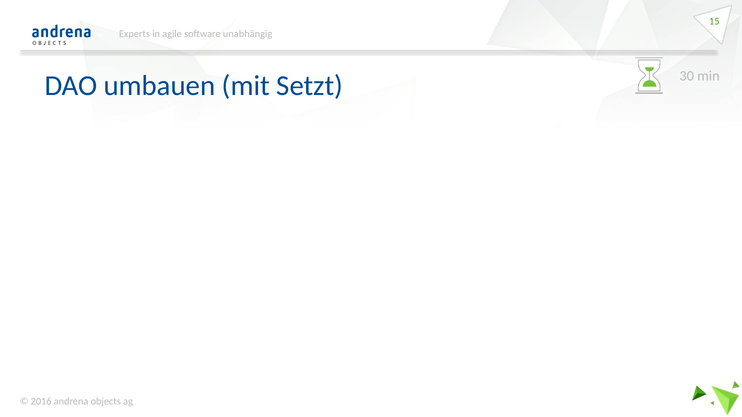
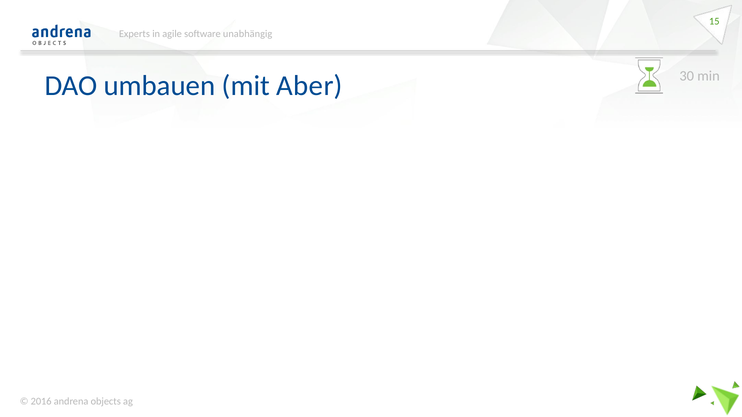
Setzt: Setzt -> Aber (310, 86)
